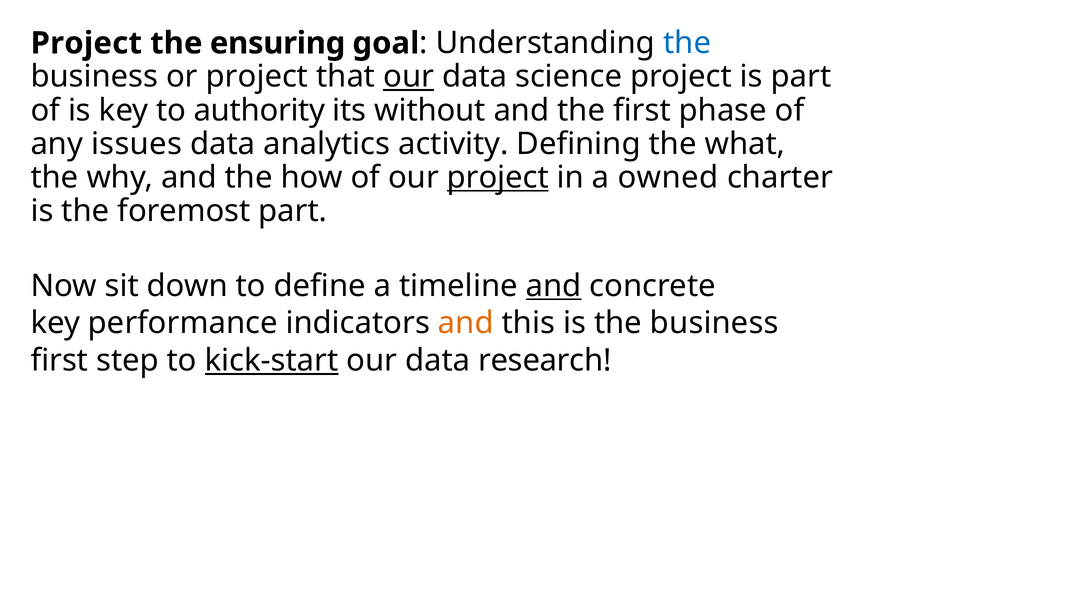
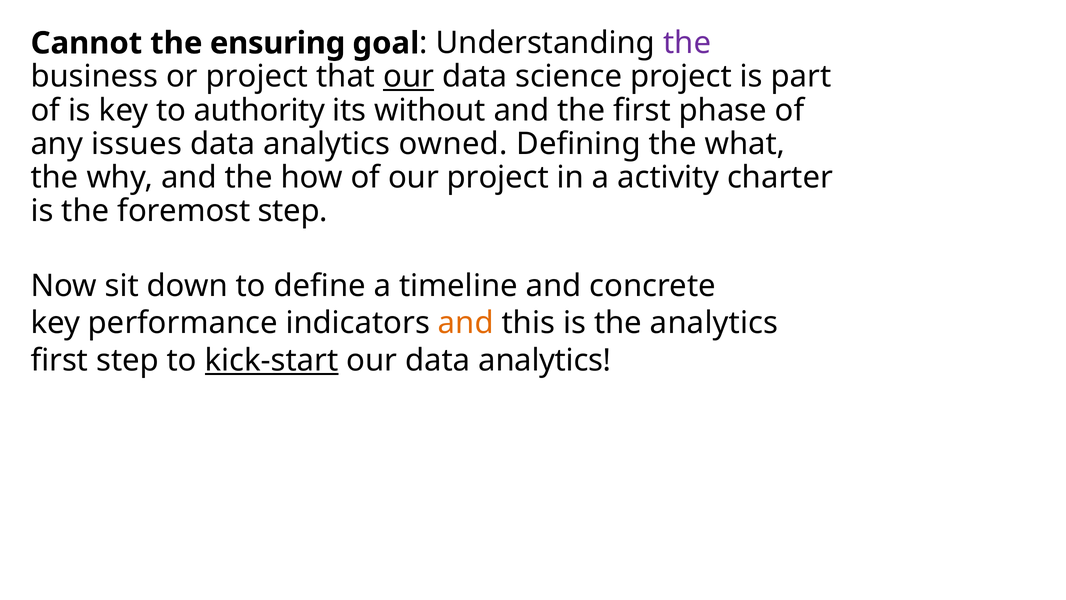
Project: Project -> Cannot (86, 43)
the colour: blue -> purple (687, 43)
activity: activity -> owned (453, 144)
project underline: present -> none (498, 177)
owned: owned -> activity (668, 177)
foremost part: part -> step (293, 211)
and underline: present -> none (554, 286)
is the business: business -> analytics (714, 323)
our data research: research -> analytics (545, 360)
